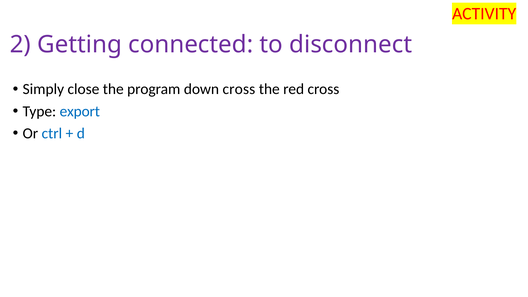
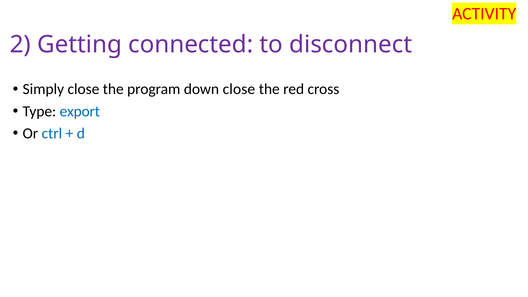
down cross: cross -> close (239, 89)
